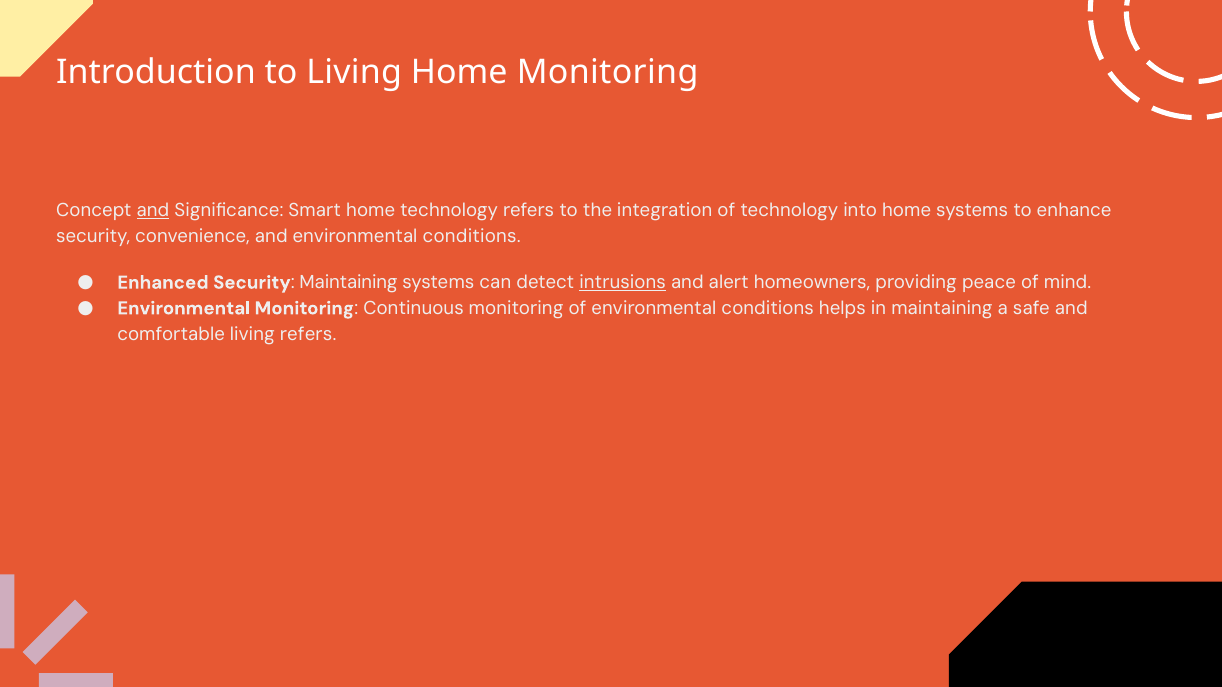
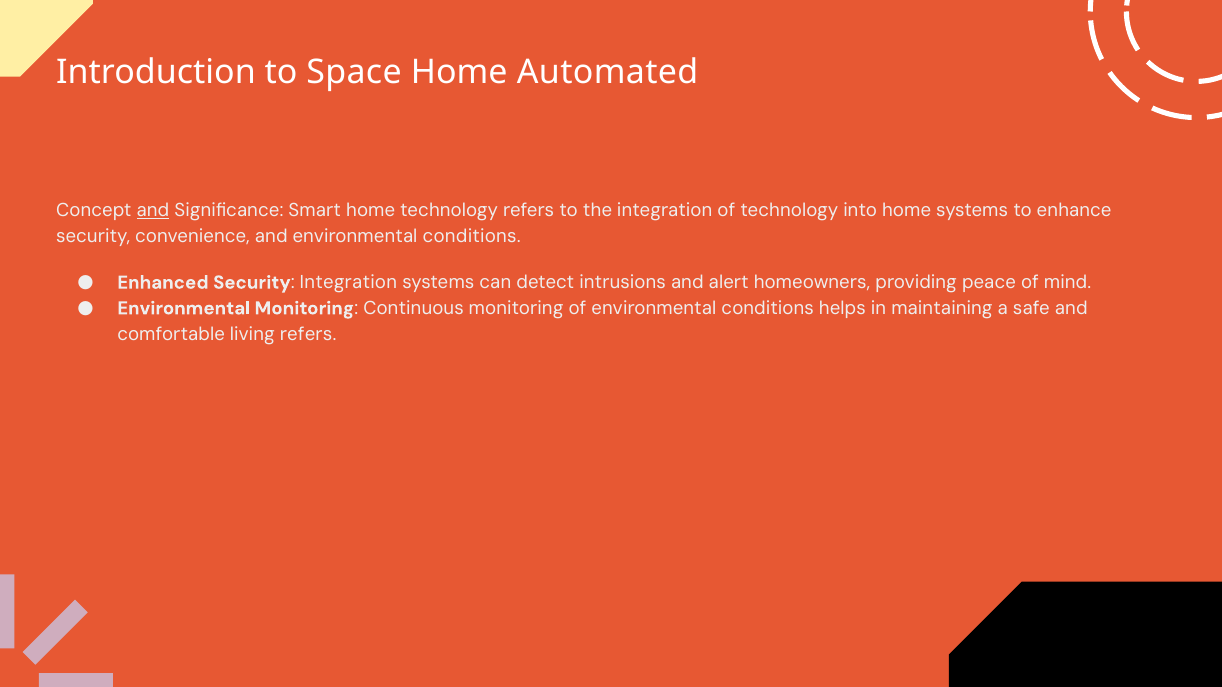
to Living: Living -> Space (354, 73)
Home Monitoring: Monitoring -> Automated (608, 73)
Security Maintaining: Maintaining -> Integration (348, 283)
intrusions underline: present -> none (623, 283)
